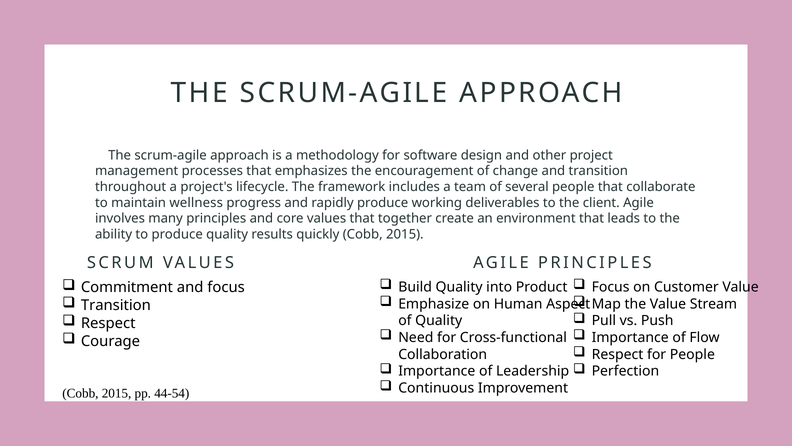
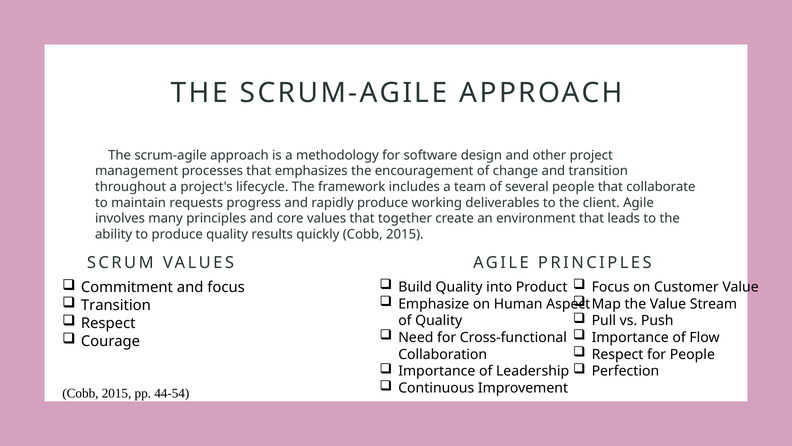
wellness: wellness -> requests (196, 203)
